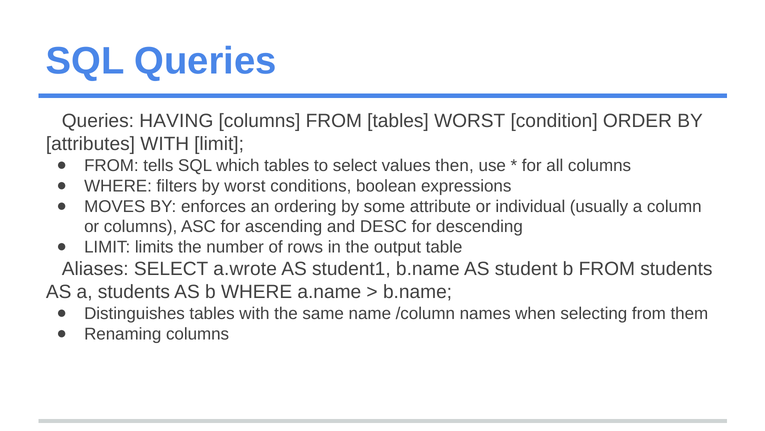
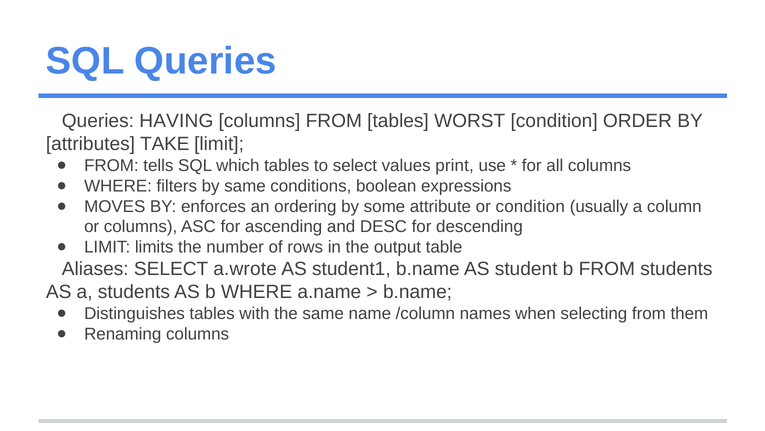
attributes WITH: WITH -> TAKE (165, 144)
then: then -> print (455, 165)
by worst: worst -> same (245, 186)
or individual: individual -> condition (530, 206)
